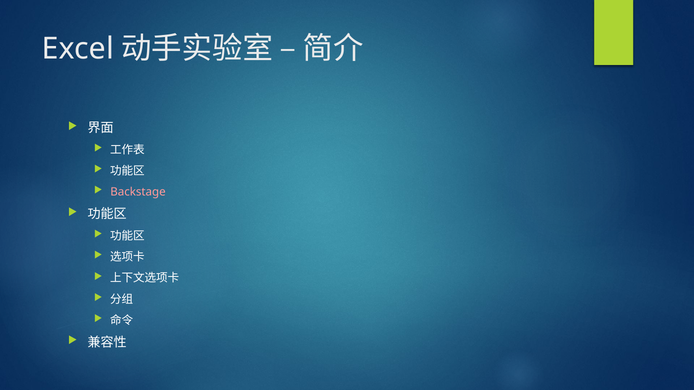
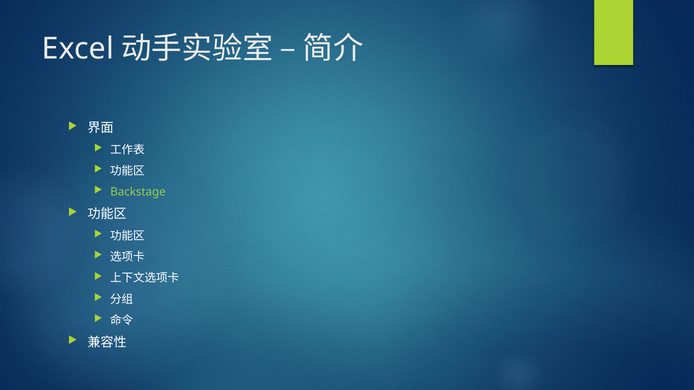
Backstage colour: pink -> light green (138, 192)
